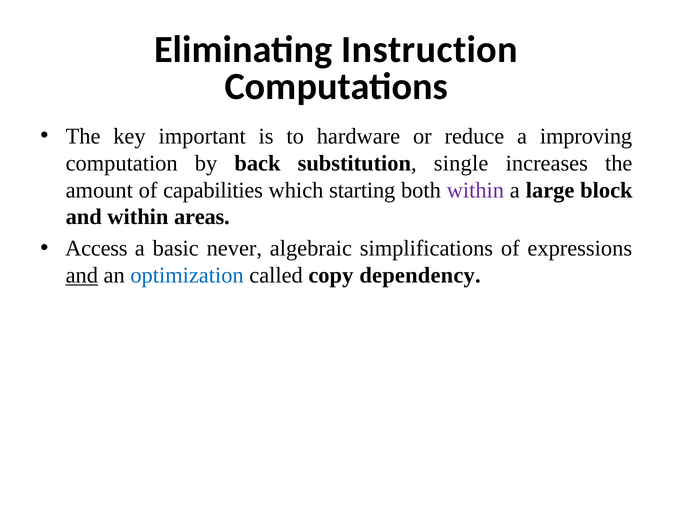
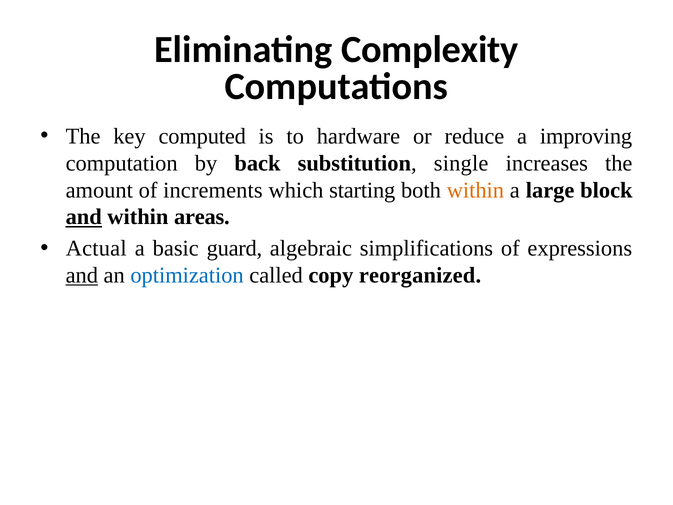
Instruction: Instruction -> Complexity (430, 50)
important: important -> computed (202, 136)
capabilities: capabilities -> increments (213, 190)
within colour: purple -> orange (475, 190)
and underline: none -> present (84, 217)
Access: Access -> Actual (96, 248)
never: never -> guard (234, 248)
dependency: dependency -> reorganized (420, 275)
